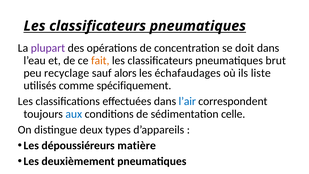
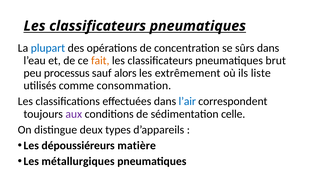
plupart colour: purple -> blue (48, 48)
doit: doit -> sûrs (245, 48)
recyclage: recyclage -> processus (67, 73)
échafaudages: échafaudages -> extrêmement (188, 73)
spécifiquement: spécifiquement -> consommation (134, 86)
aux colour: blue -> purple (74, 114)
deuxièmement: deuxièmement -> métallurgiques (78, 161)
